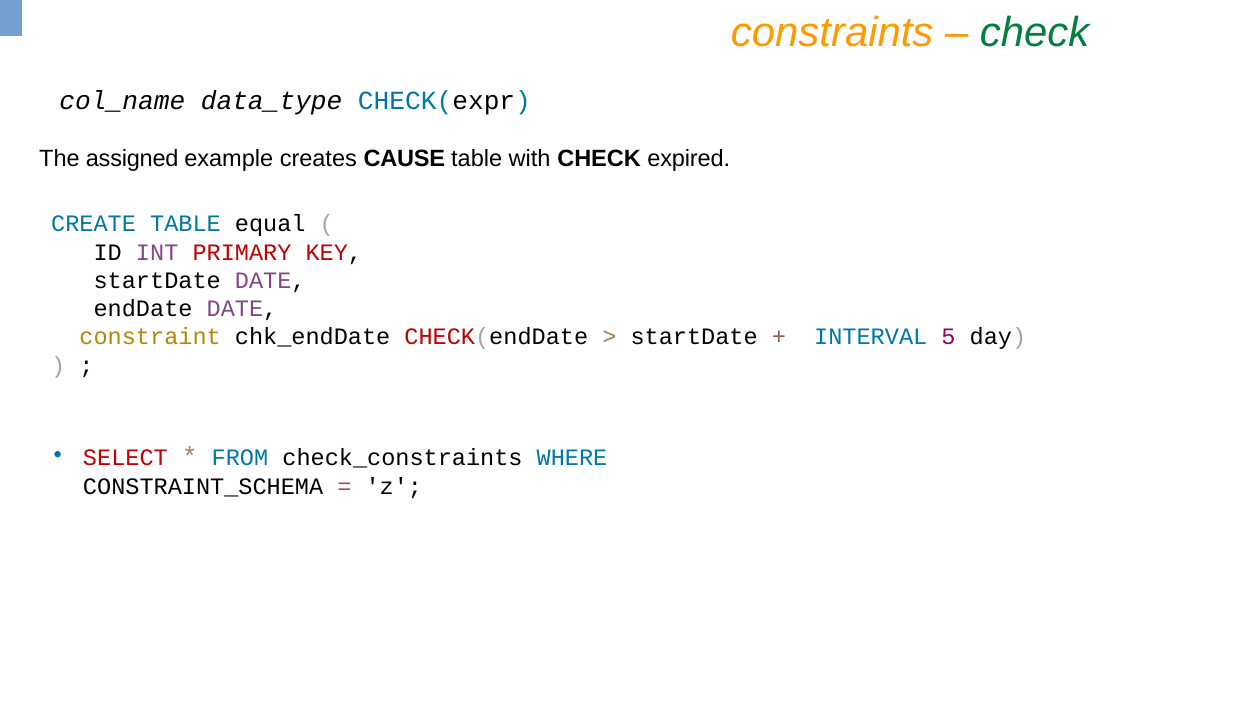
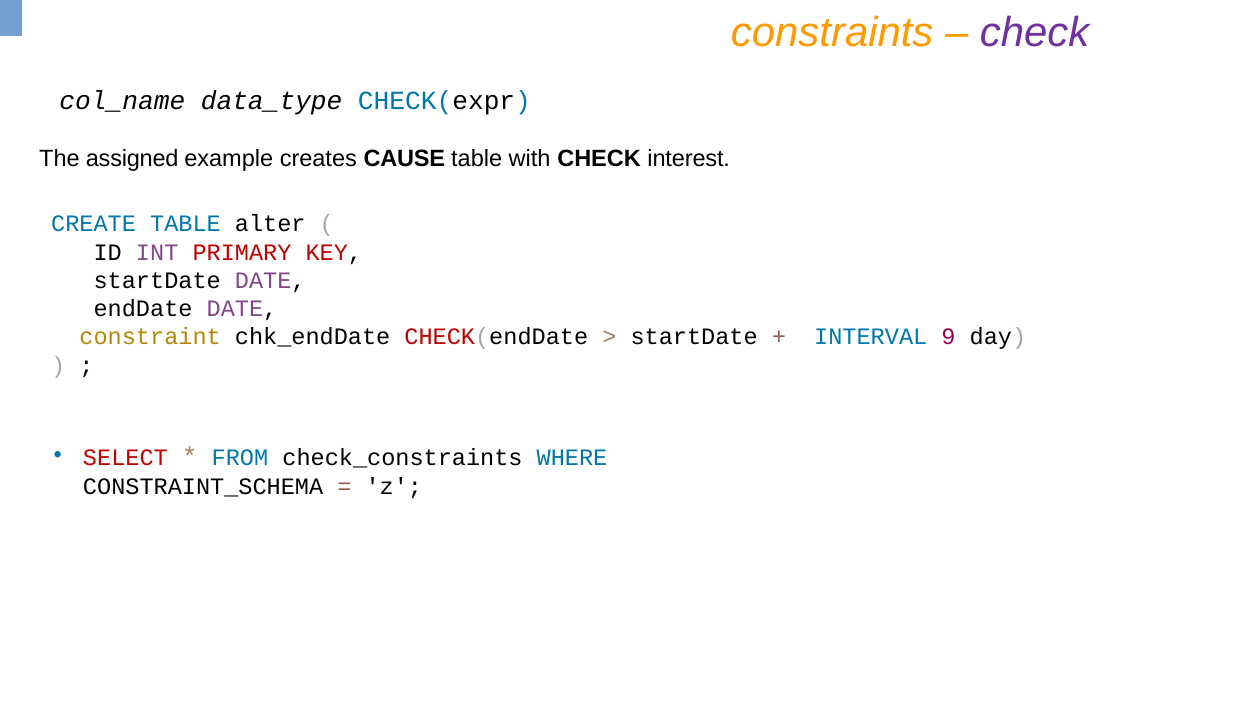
check colour: green -> purple (1035, 33)
expired: expired -> interest (689, 158)
equal: equal -> alter (270, 224)
5: 5 -> 9 (948, 337)
